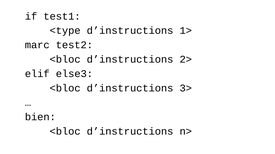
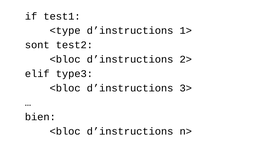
marc: marc -> sont (37, 45)
else3: else3 -> type3 (74, 74)
